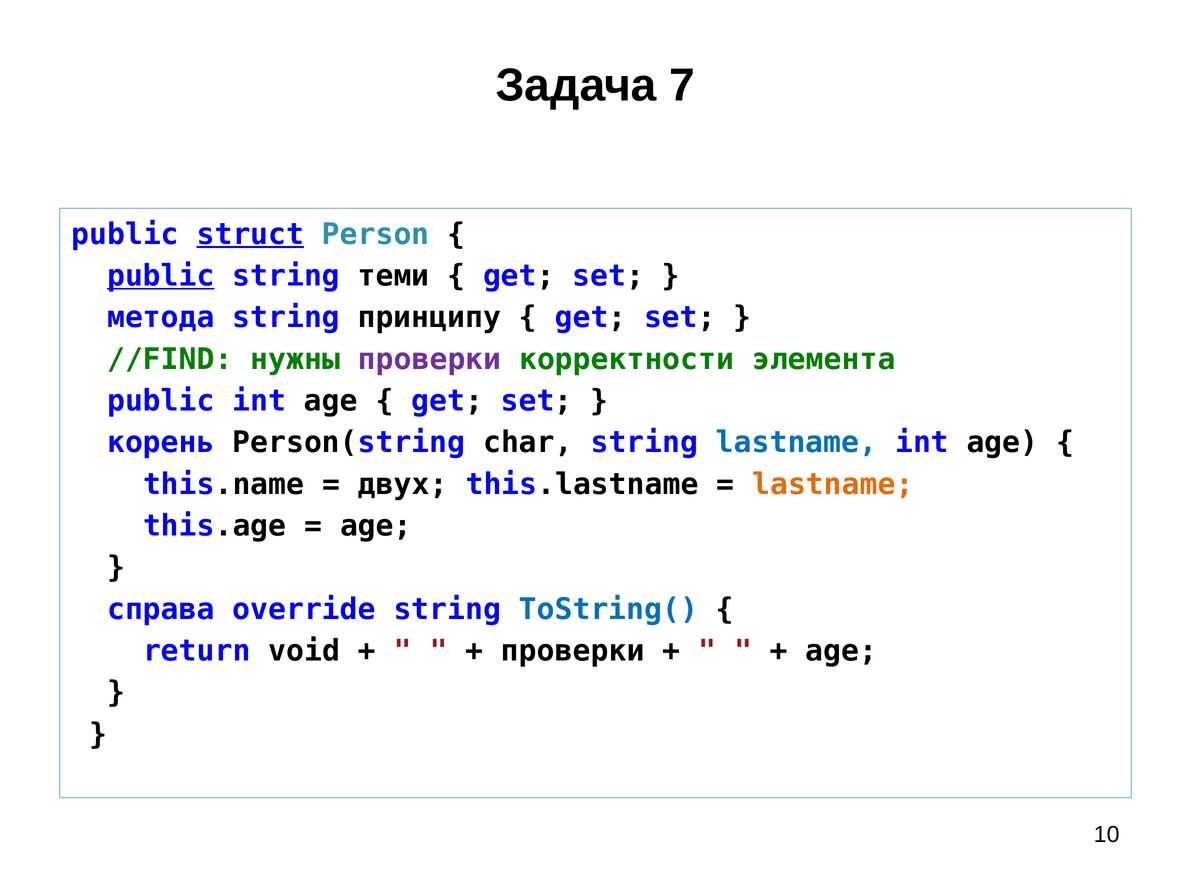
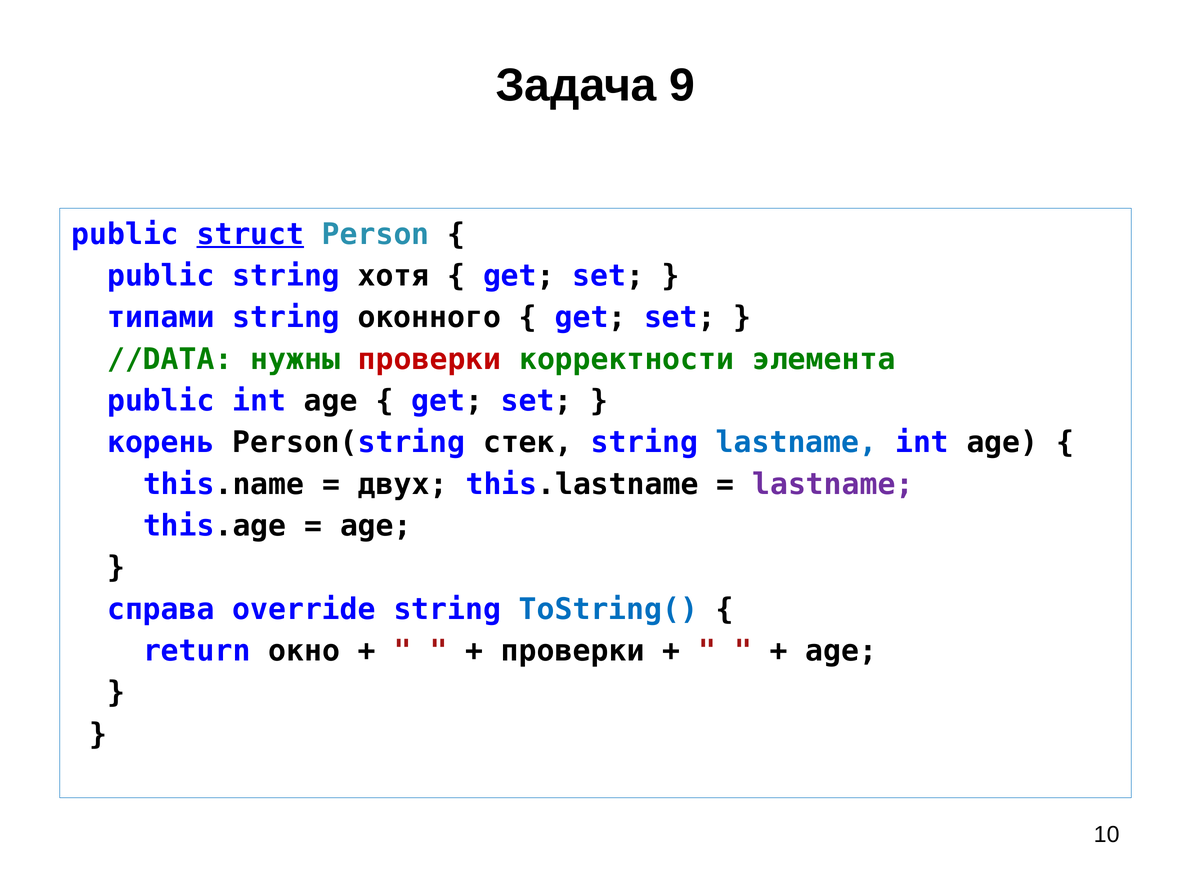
7: 7 -> 9 (682, 86)
public underline: present -> none (161, 276)
теми: теми -> хотя (394, 276)
метода: метода -> типами (161, 318)
принципу: принципу -> оконного (429, 318)
//FIND: //FIND -> //DATA (170, 359)
проверки colour: purple -> red (430, 359)
char: char -> стек (528, 443)
lastname colour: orange -> purple (833, 484)
void: void -> окно (304, 651)
